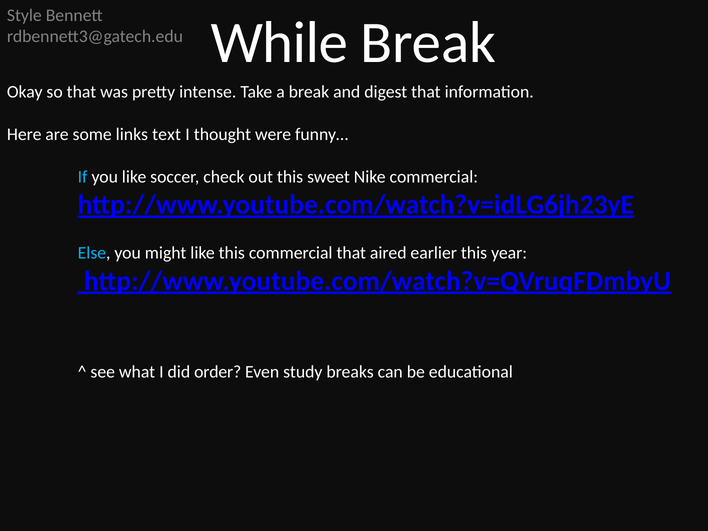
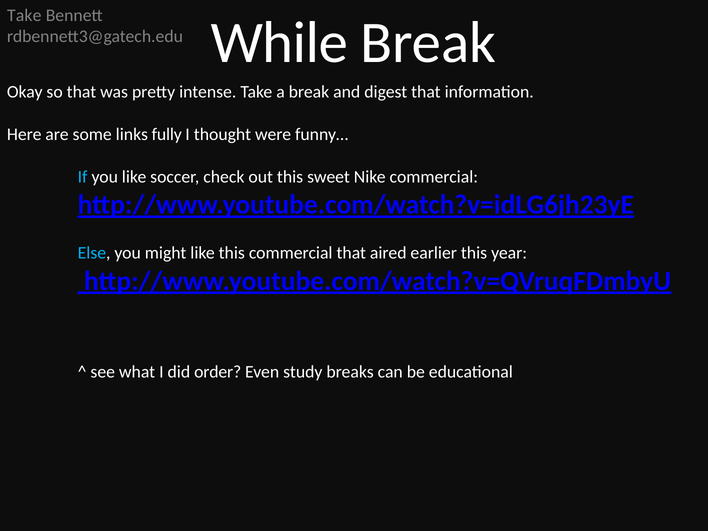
Style: Style -> Take (24, 15)
text: text -> fully (167, 135)
